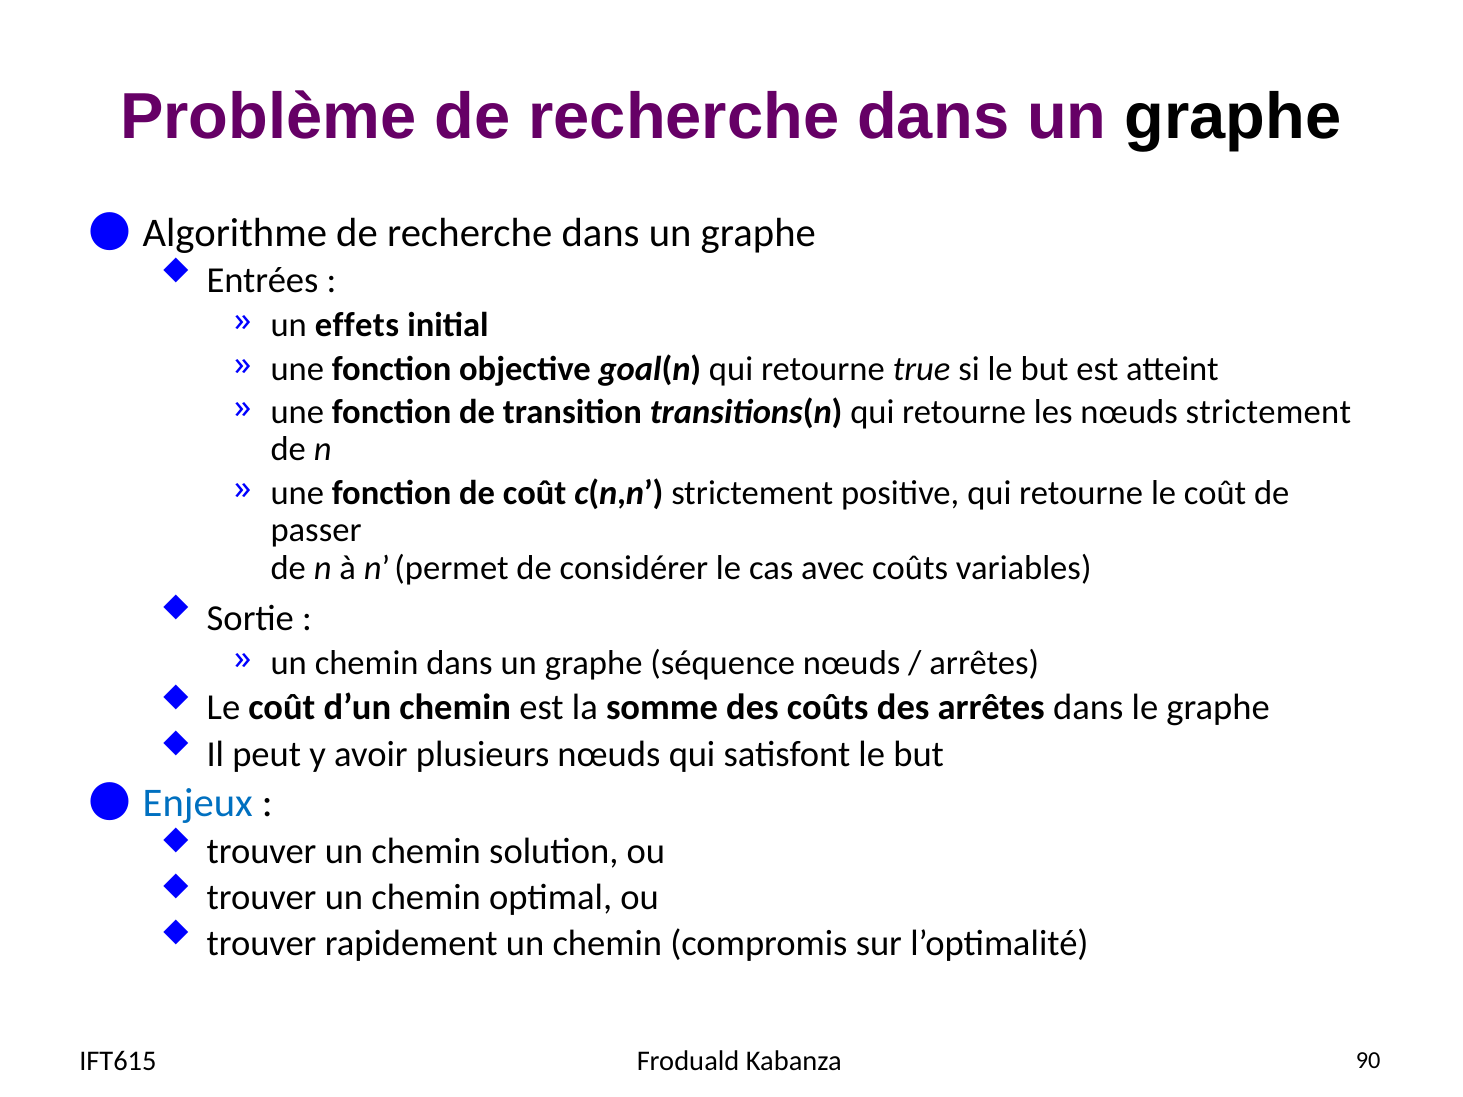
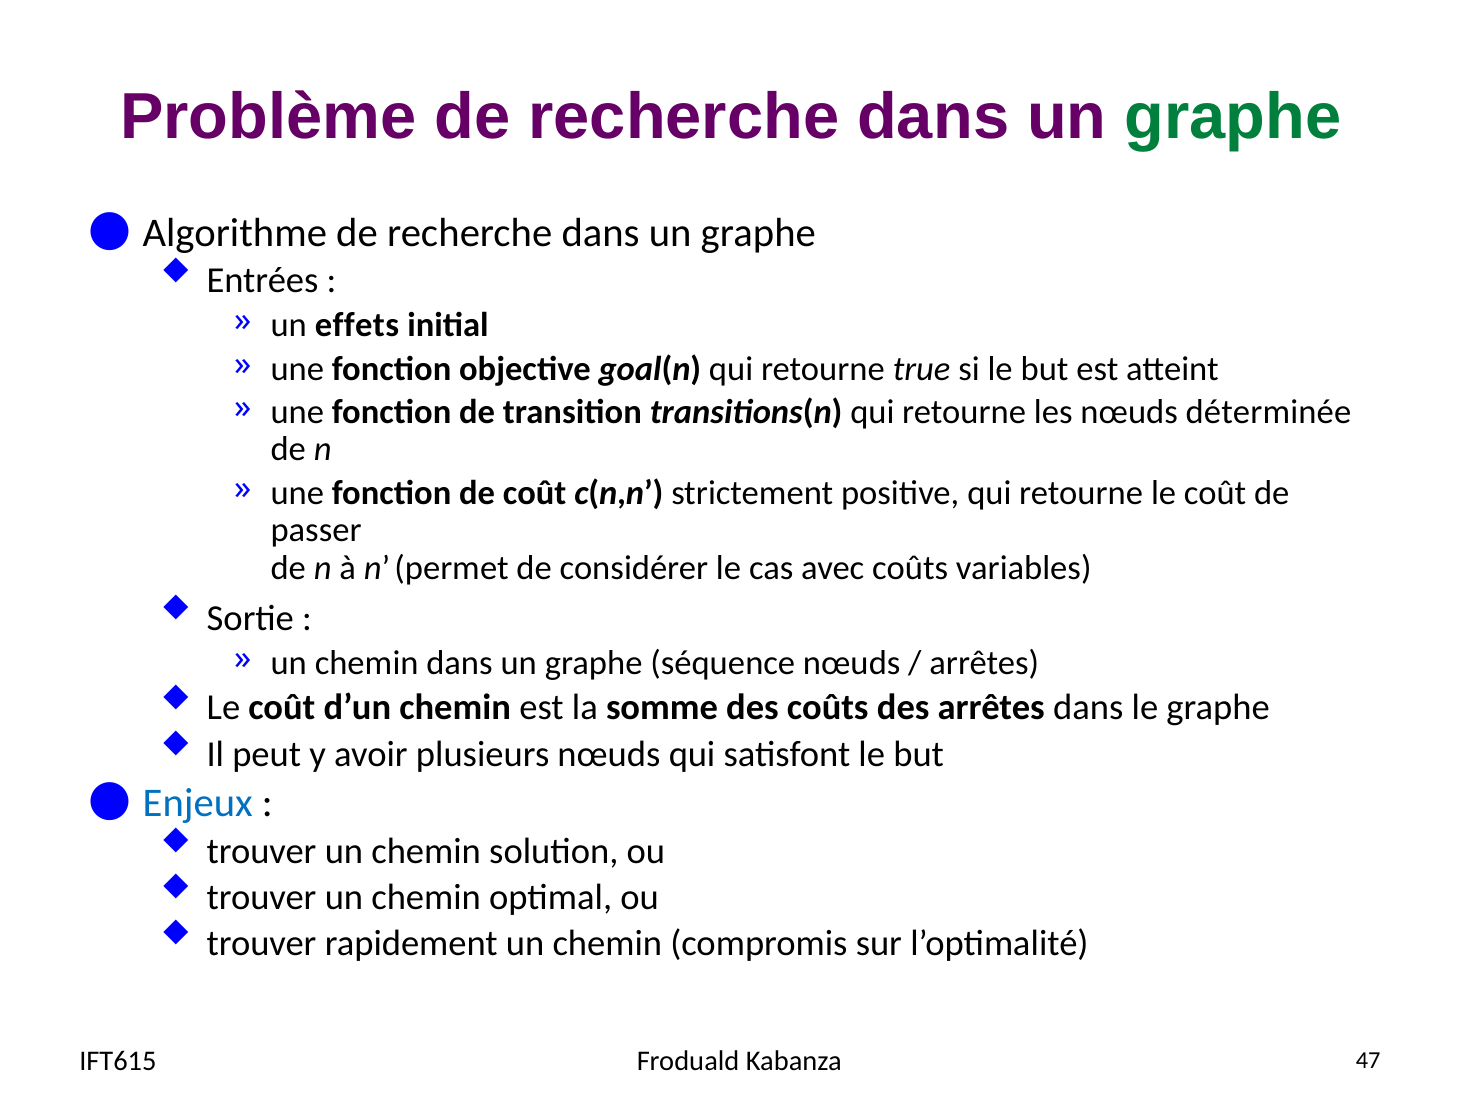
graphe colour: black -> green (1233, 117)
nœuds strictement: strictement -> déterminée (1268, 412)
90: 90 -> 47 (1368, 1061)
